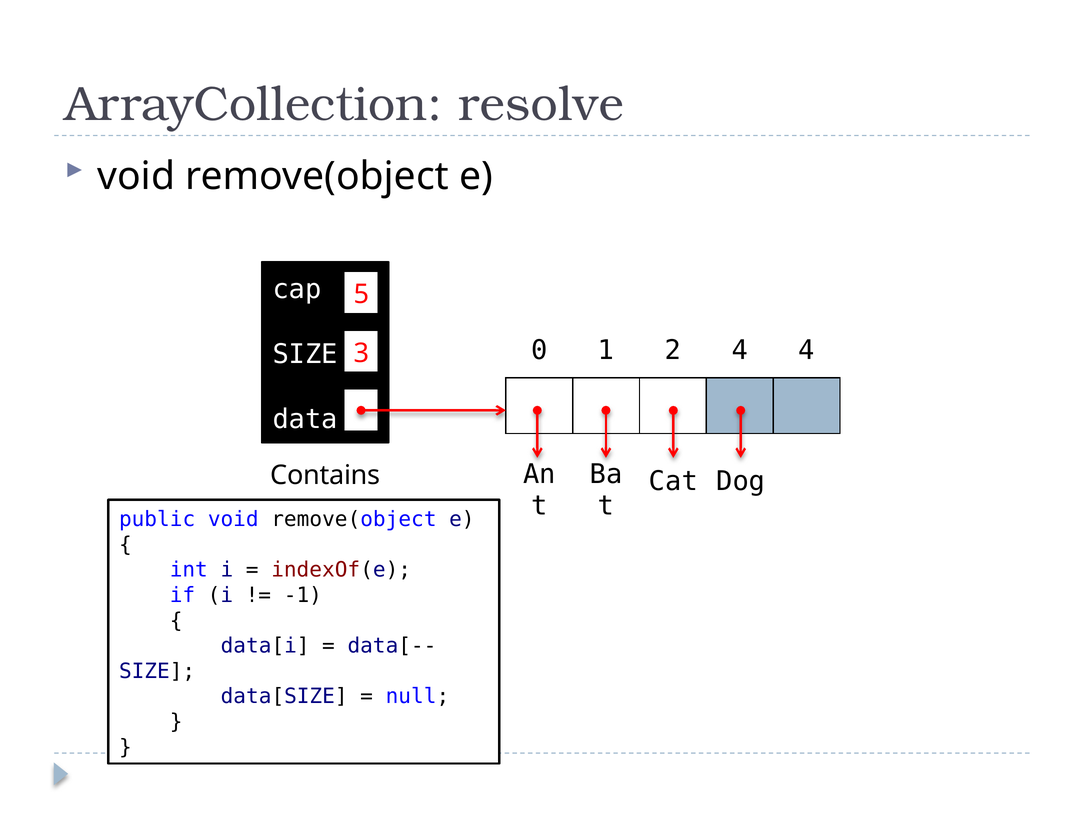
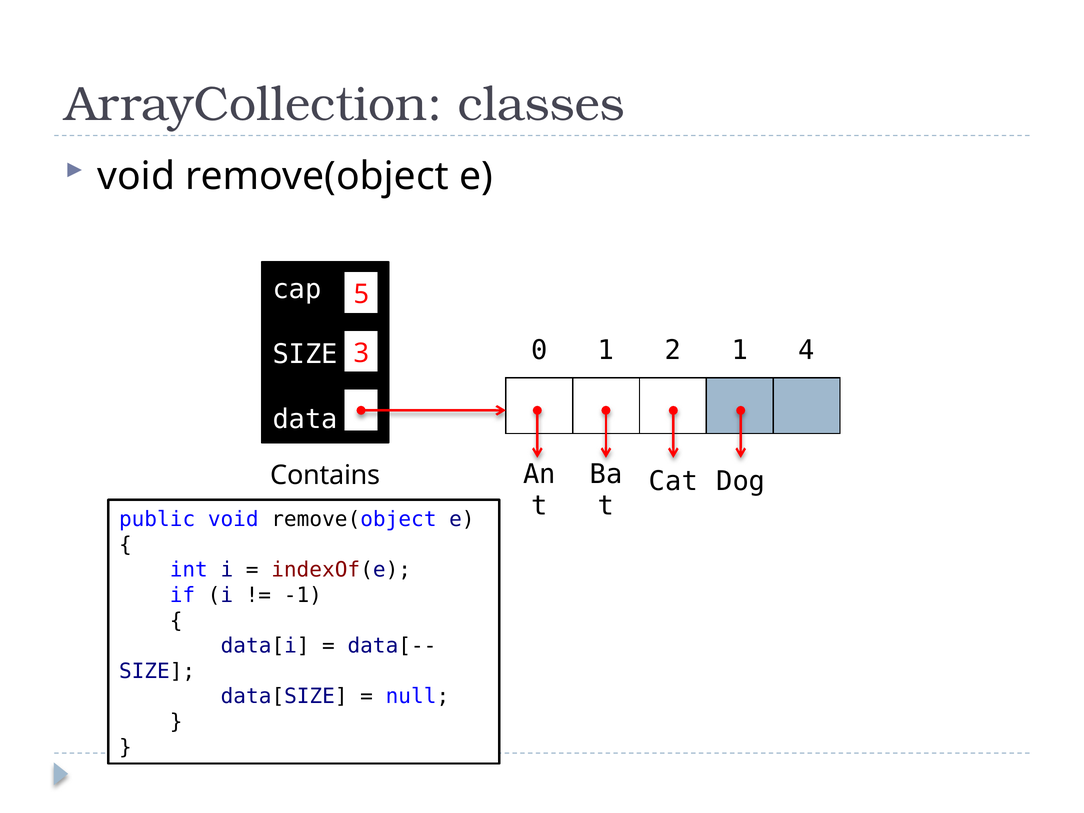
resolve: resolve -> classes (541, 105)
2 4: 4 -> 1 (740, 350)
